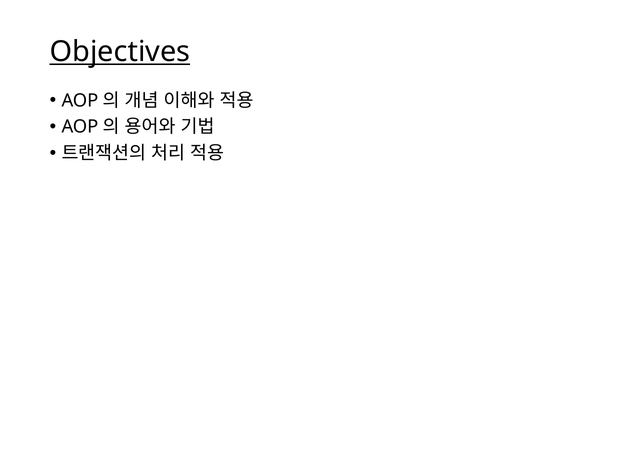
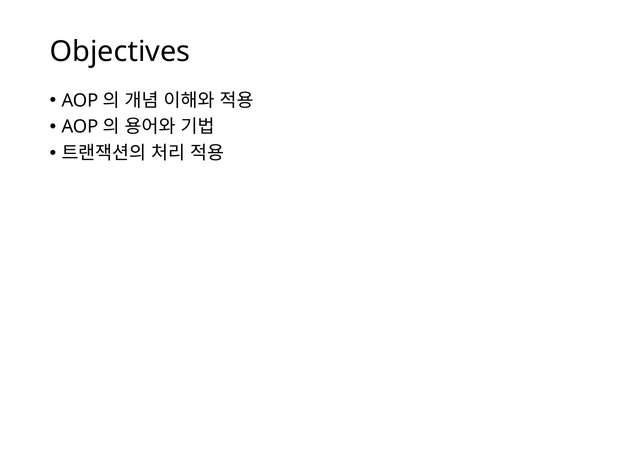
Objectives underline: present -> none (120, 52)
